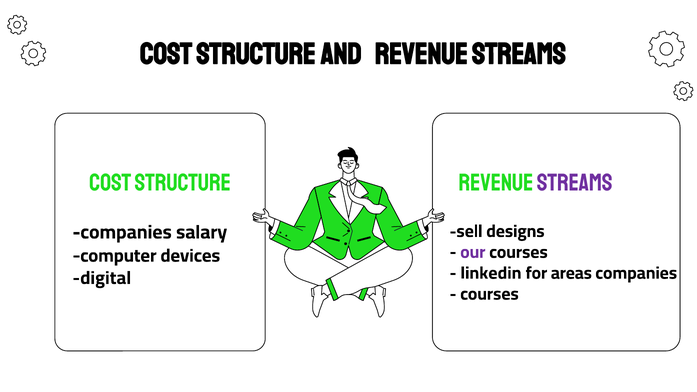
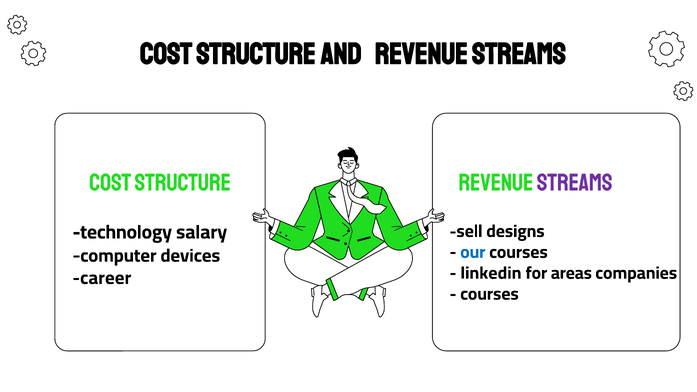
companies: companies -> technology (122, 232)
our colour: purple -> blue (473, 252)
digital: digital -> career (102, 278)
